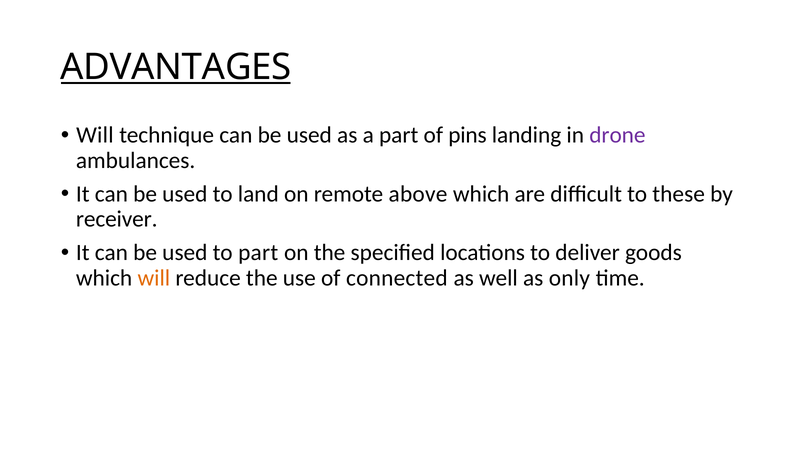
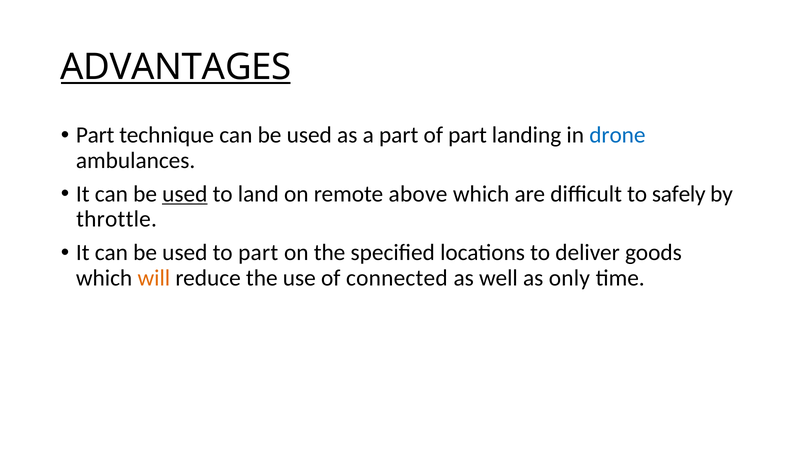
Will: Will -> Part (95, 135)
of pins: pins -> part (468, 135)
drone colour: purple -> blue (617, 135)
used underline: none -> present (185, 194)
these: these -> safely (679, 194)
receiver: receiver -> throttle (117, 219)
